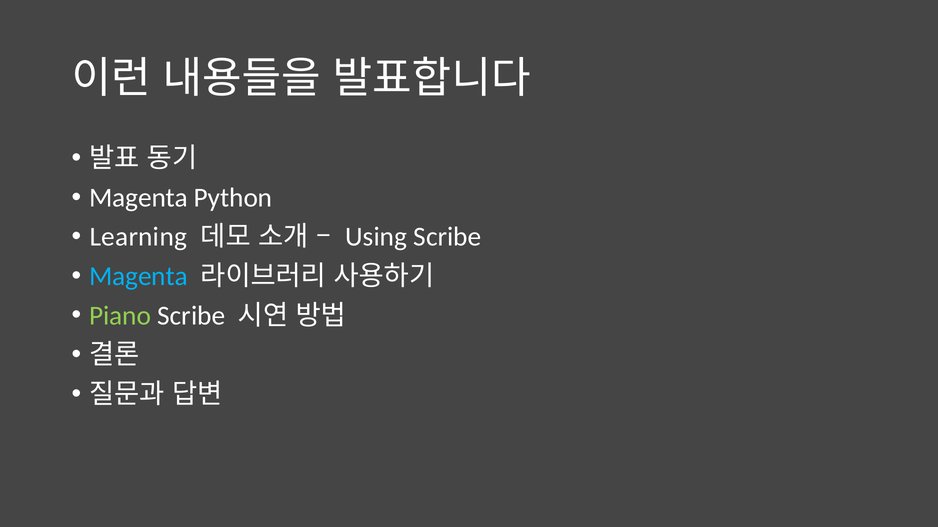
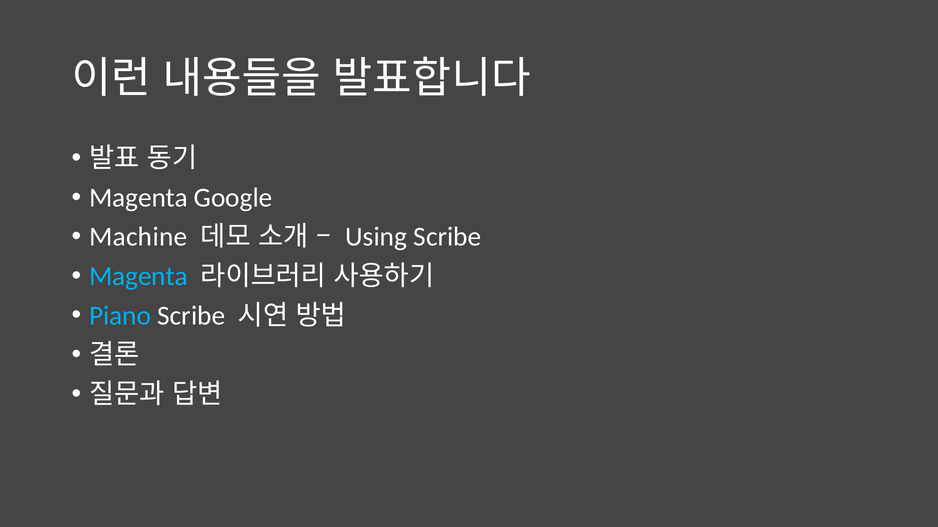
Python: Python -> Google (233, 198)
Learning: Learning -> Machine (138, 237)
Piano colour: light green -> light blue (120, 316)
